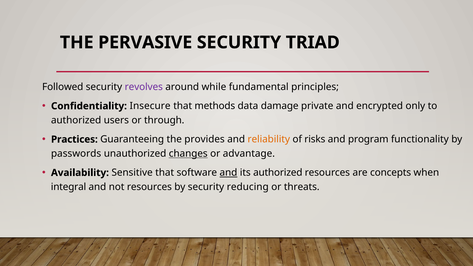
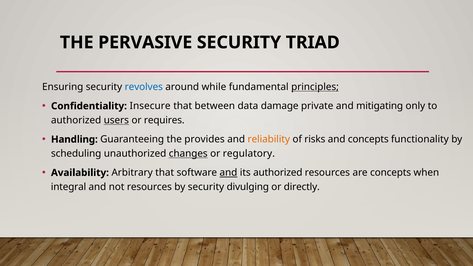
Followed: Followed -> Ensuring (63, 87)
revolves colour: purple -> blue (144, 87)
principles underline: none -> present (315, 87)
methods: methods -> between (215, 106)
encrypted: encrypted -> mitigating (380, 106)
users underline: none -> present (116, 120)
through: through -> requires (164, 120)
Practices: Practices -> Handling (74, 139)
and program: program -> concepts (368, 139)
passwords: passwords -> scheduling (76, 154)
advantage: advantage -> regulatory (249, 154)
Sensitive: Sensitive -> Arbitrary (132, 173)
reducing: reducing -> divulging (248, 187)
threats: threats -> directly (302, 187)
